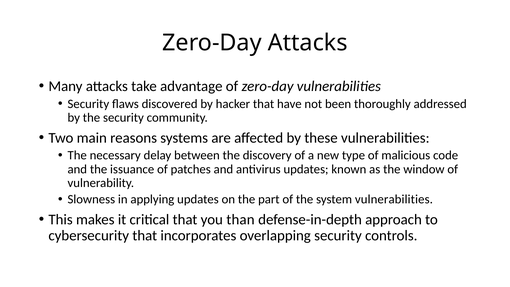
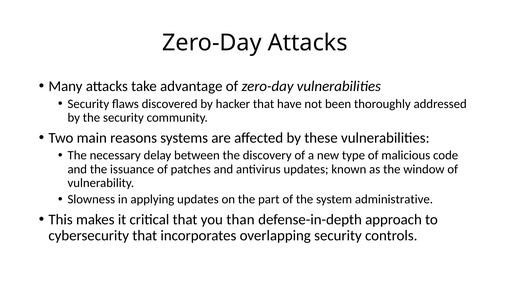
system vulnerabilities: vulnerabilities -> administrative (394, 199)
